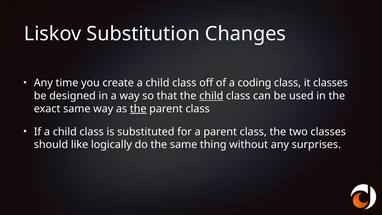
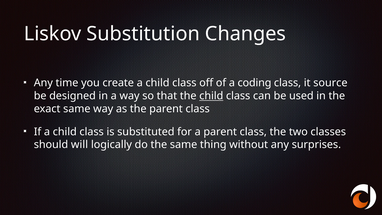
it classes: classes -> source (330, 83)
the underline: present -> none (138, 109)
like: like -> will (80, 145)
